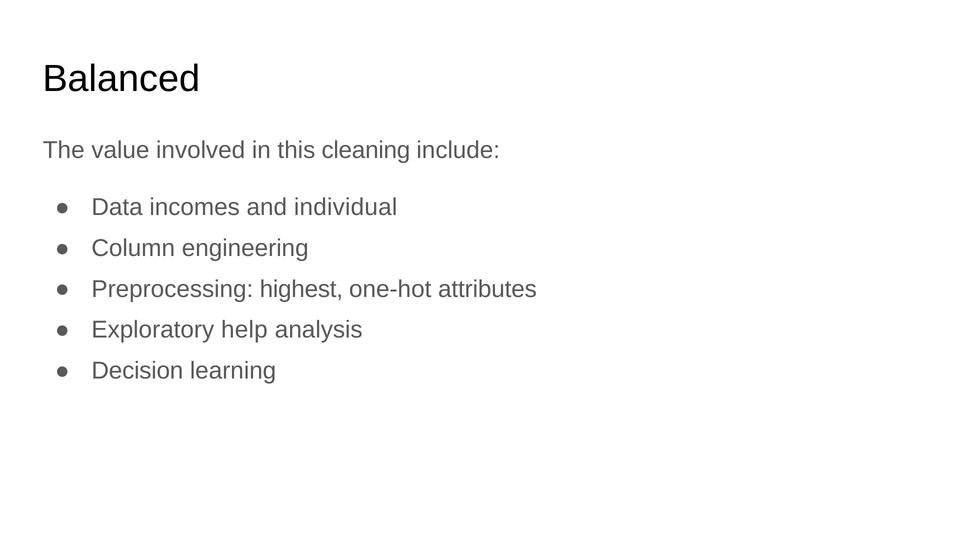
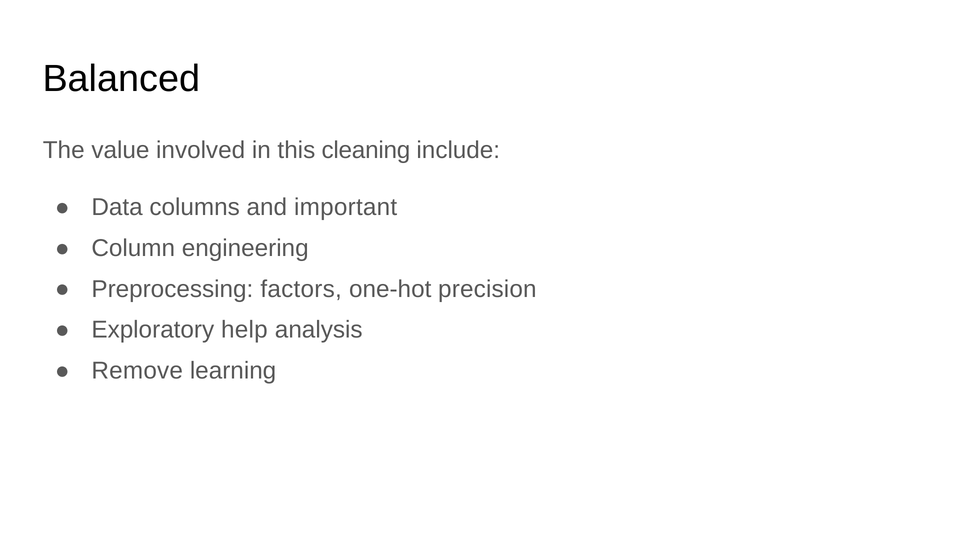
incomes: incomes -> columns (195, 207)
individual: individual -> important (346, 207)
highest: highest -> factors (301, 289)
attributes: attributes -> precision (487, 289)
Decision: Decision -> Remove (137, 370)
